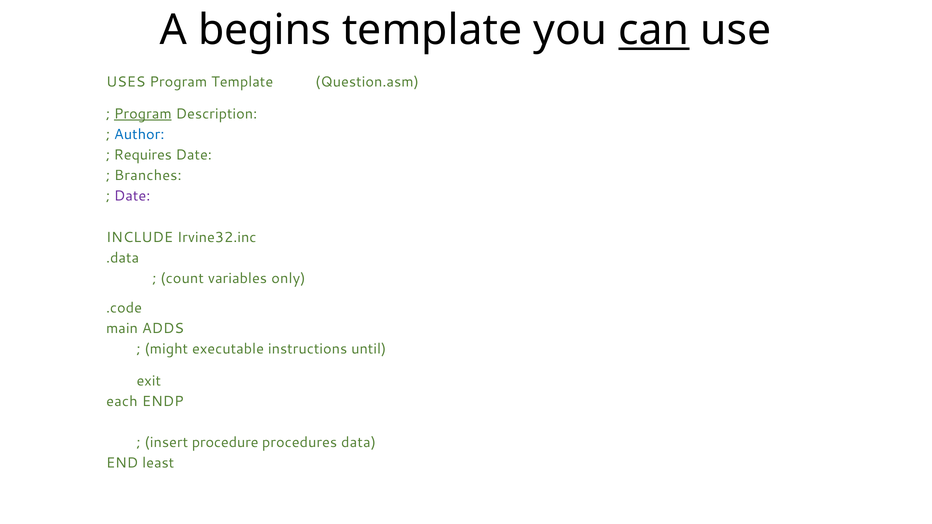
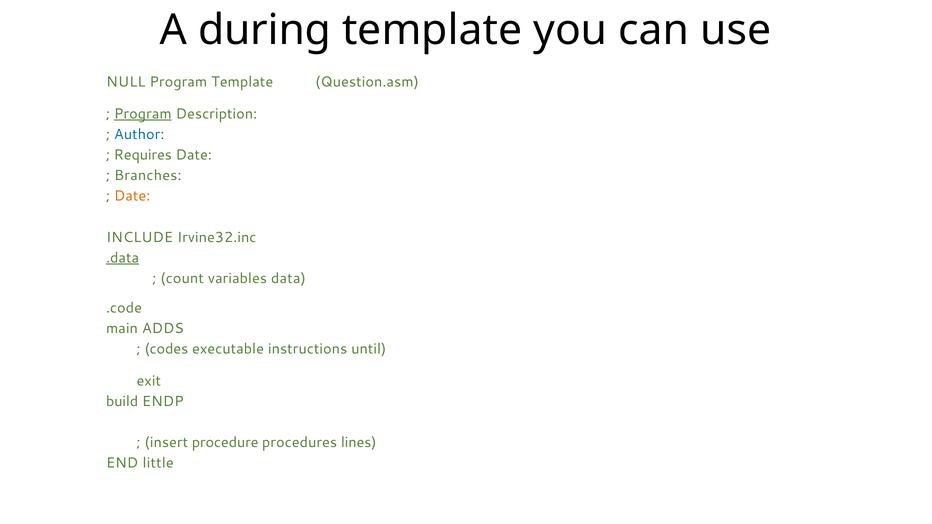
begins: begins -> during (265, 30)
can underline: present -> none (654, 30)
USES: USES -> NULL (126, 82)
Date colour: purple -> orange (132, 196)
.data underline: none -> present (123, 258)
only: only -> data (288, 279)
might: might -> codes (166, 349)
each: each -> build (122, 402)
data: data -> lines (359, 443)
least: least -> little (158, 463)
